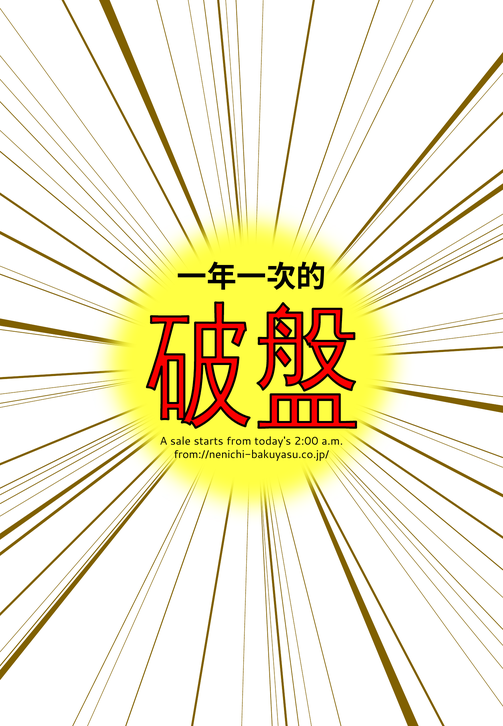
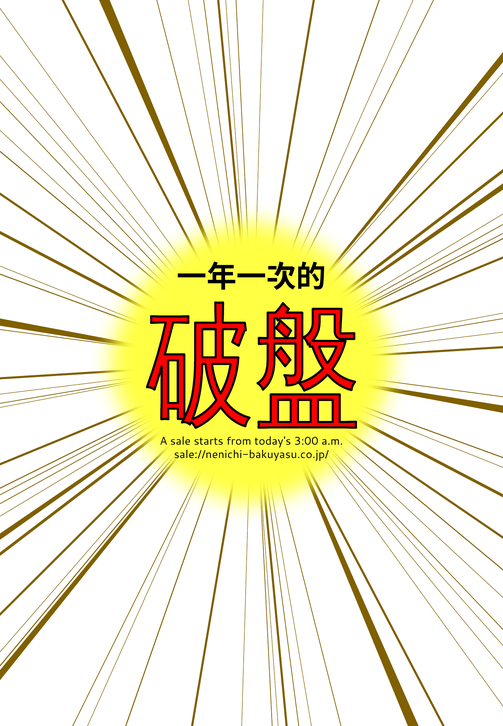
2:00: 2:00 -> 3:00 (306, 441)
from://nenichi-bakuyasu.co.jp/: from://nenichi-bakuyasu.co.jp/ -> sale://nenichi-bakuyasu.co.jp/ (251, 455)
